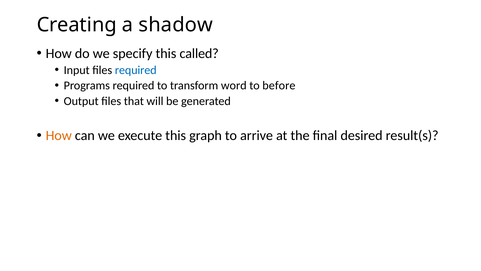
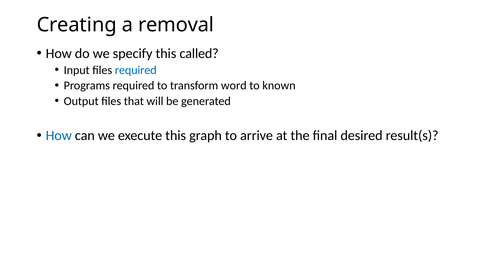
shadow: shadow -> removal (176, 25)
before: before -> known (279, 85)
How colour: orange -> blue (59, 135)
